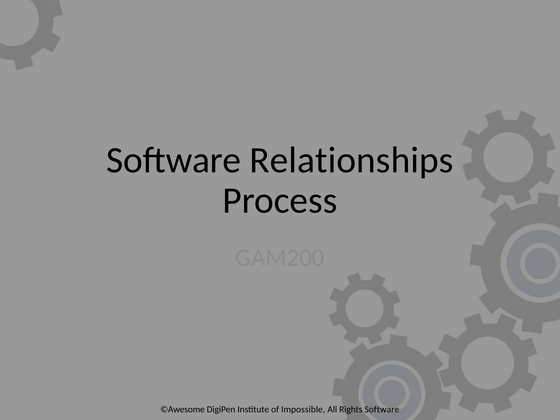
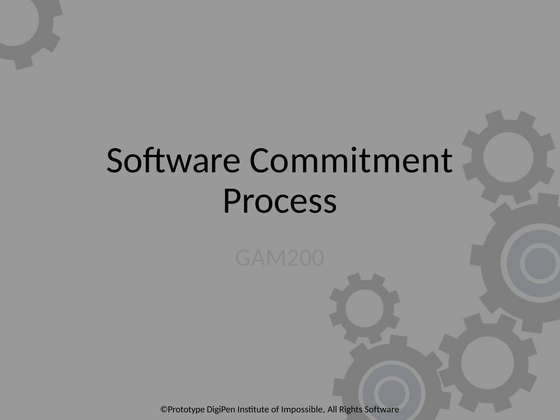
Relationships: Relationships -> Commitment (351, 160)
©Awesome: ©Awesome -> ©Prototype (183, 409)
